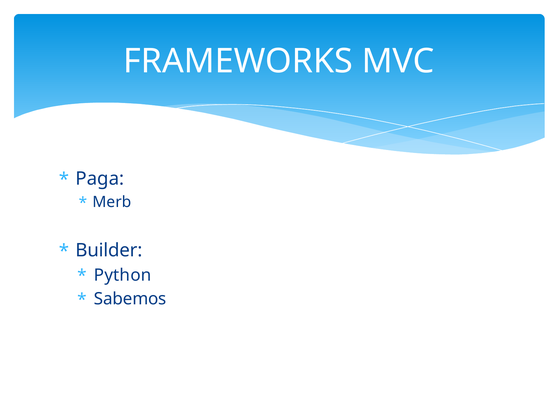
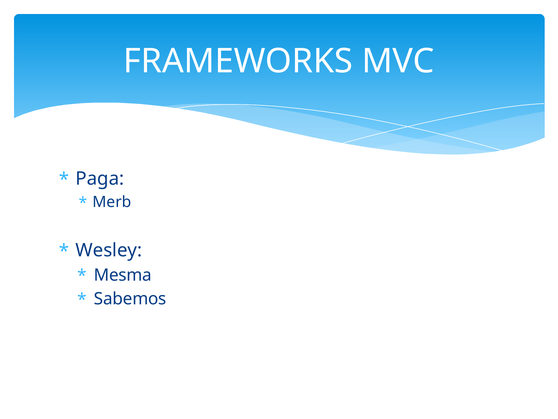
Builder: Builder -> Wesley (109, 250)
Python: Python -> Mesma (123, 275)
